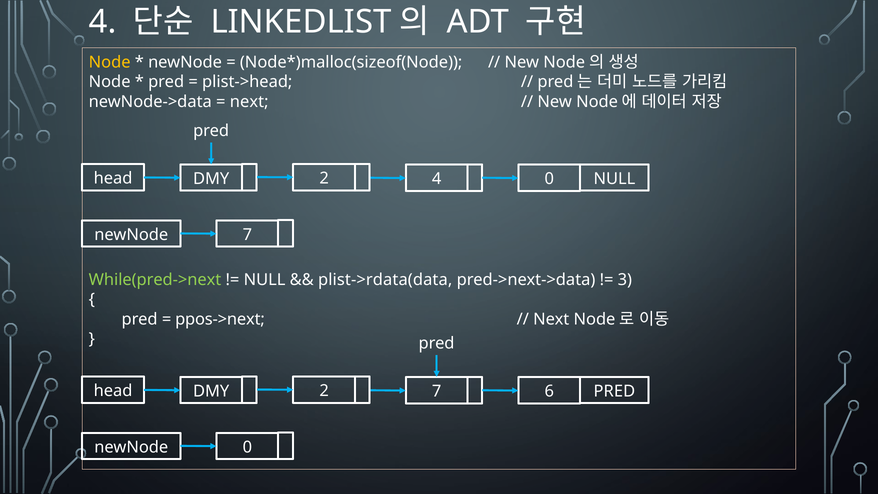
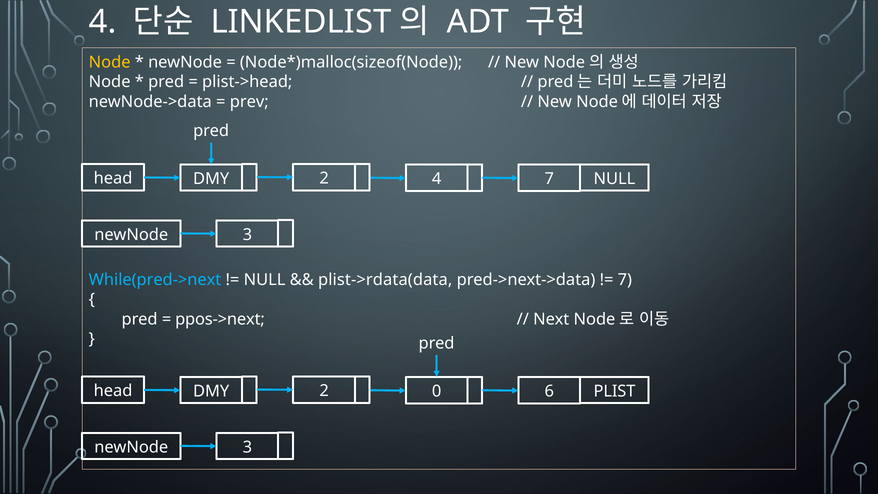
next: next -> prev (249, 102)
4 0: 0 -> 7 (549, 179)
7: 7 -> 3 (247, 235)
While(pred->next colour: light green -> light blue (155, 280)
3: 3 -> 7 (625, 280)
DMY 7: 7 -> 0 (437, 391)
6 PRED: PRED -> PLIST (614, 391)
0: 0 -> 3 (247, 447)
